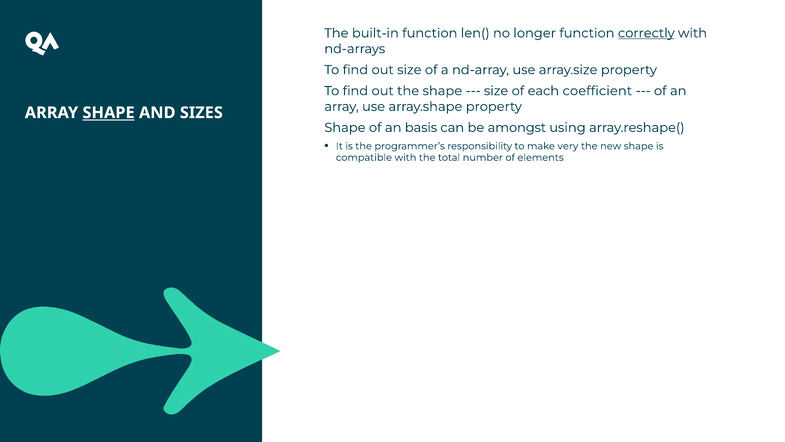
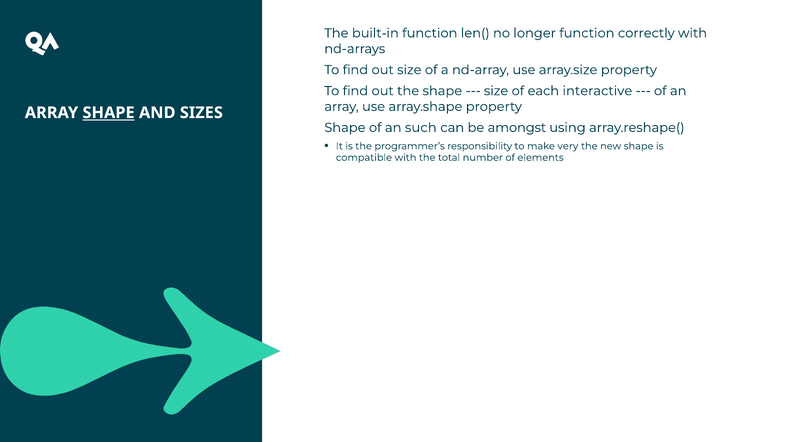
correctly underline: present -> none (646, 33)
coefficient: coefficient -> interactive (597, 91)
basis: basis -> such (421, 127)
